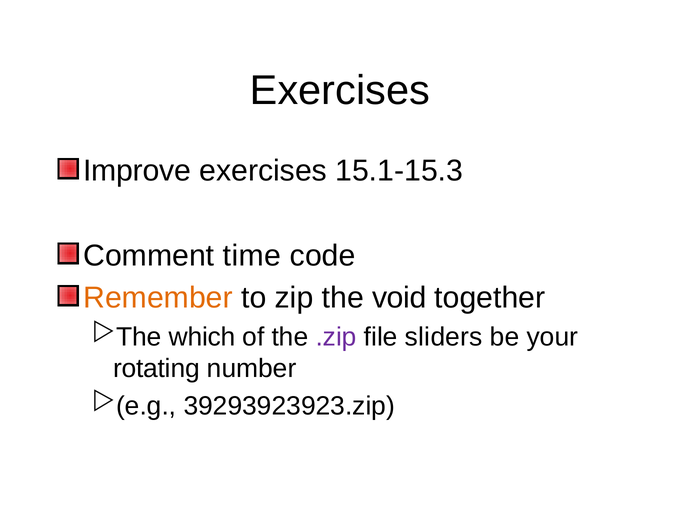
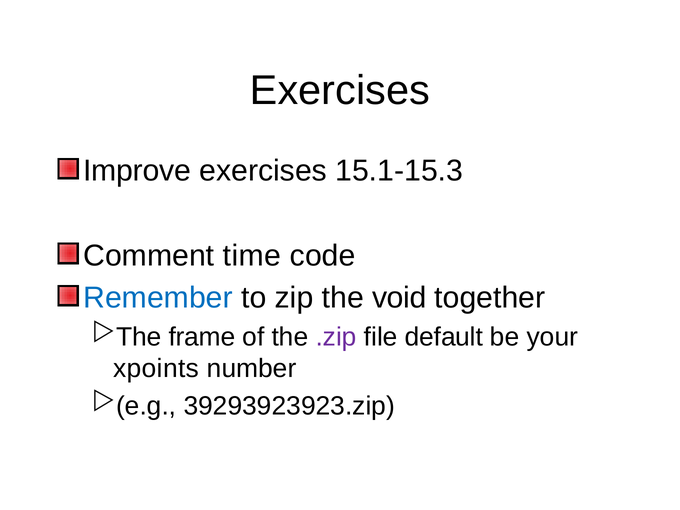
Remember colour: orange -> blue (158, 298)
which: which -> frame (202, 337)
sliders: sliders -> default (444, 337)
rotating: rotating -> xpoints (156, 369)
